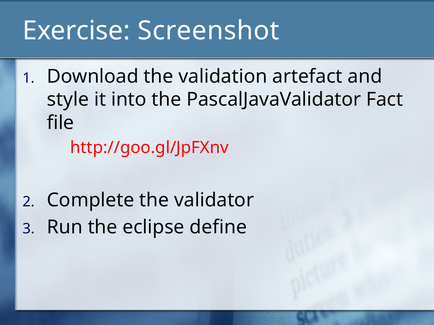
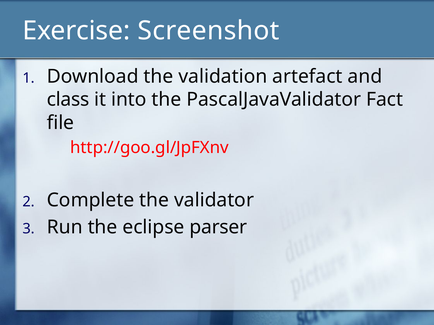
style: style -> class (68, 100)
define: define -> parser (218, 228)
